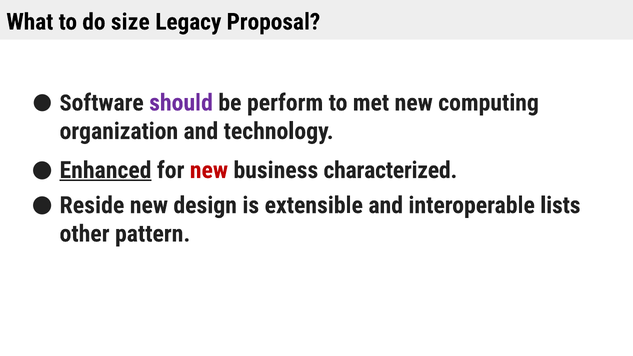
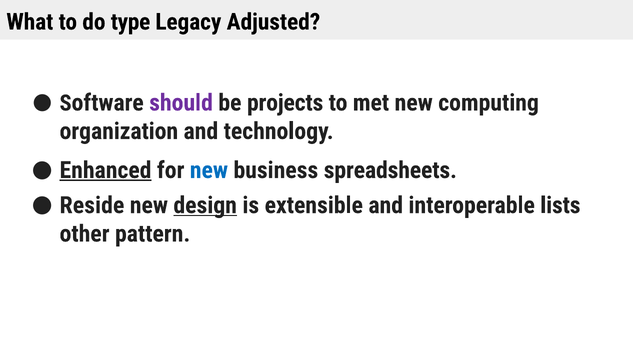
size: size -> type (131, 22)
Proposal: Proposal -> Adjusted (273, 22)
perform: perform -> projects (285, 103)
new colour: red -> blue (209, 170)
characterized: characterized -> spreadsheets (390, 170)
design underline: none -> present (205, 205)
